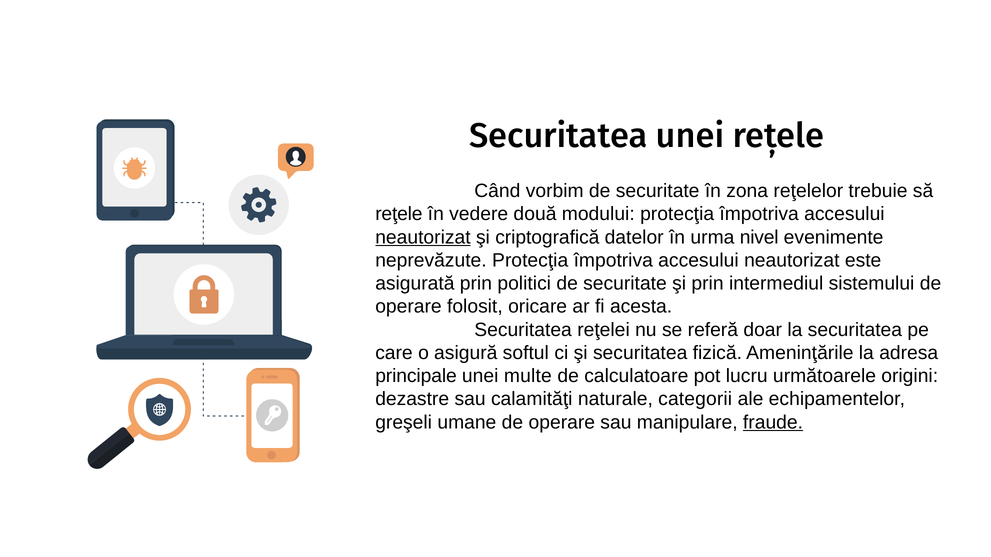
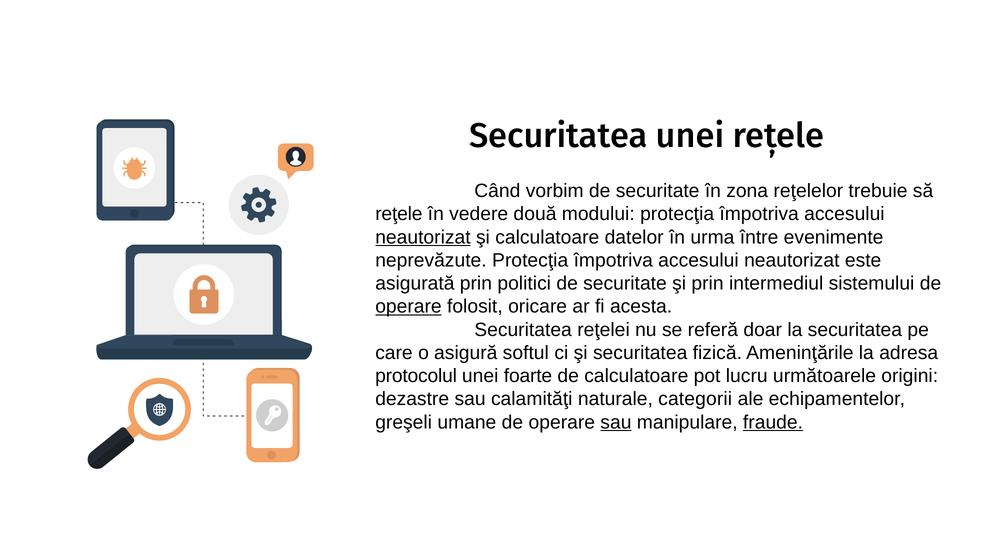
şi criptografică: criptografică -> calculatoare (547, 237)
nivel: nivel -> între (759, 237)
operare underline: none -> present (408, 307)
principale: principale -> protocolul (416, 376)
multe: multe -> foarte (528, 376)
sau underline: none -> present (616, 423)
